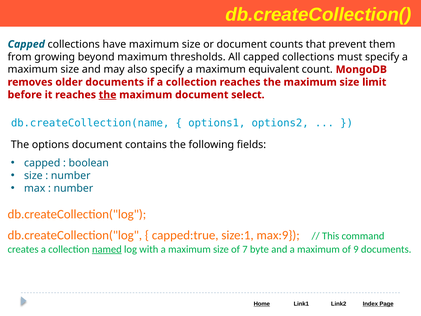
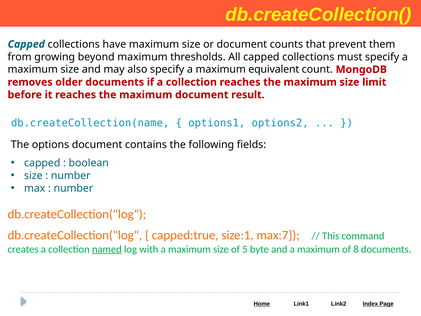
the underline: present -> none (108, 95)
select: select -> result (248, 95)
max:9: max:9 -> max:7 (278, 235)
7: 7 -> 5 (245, 249)
9: 9 -> 8 (356, 249)
